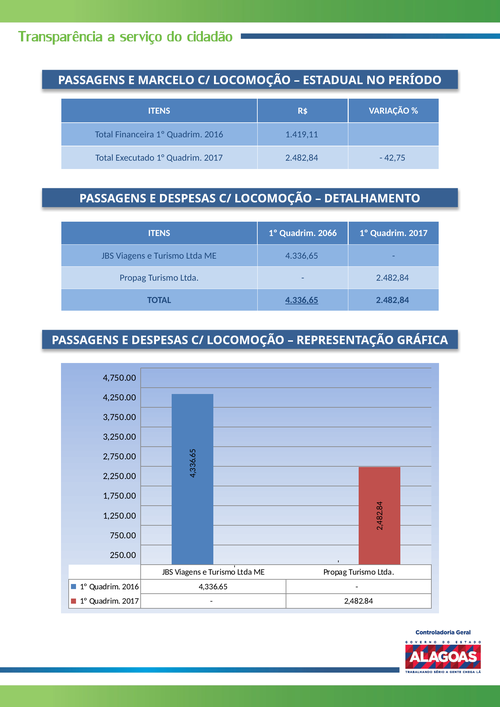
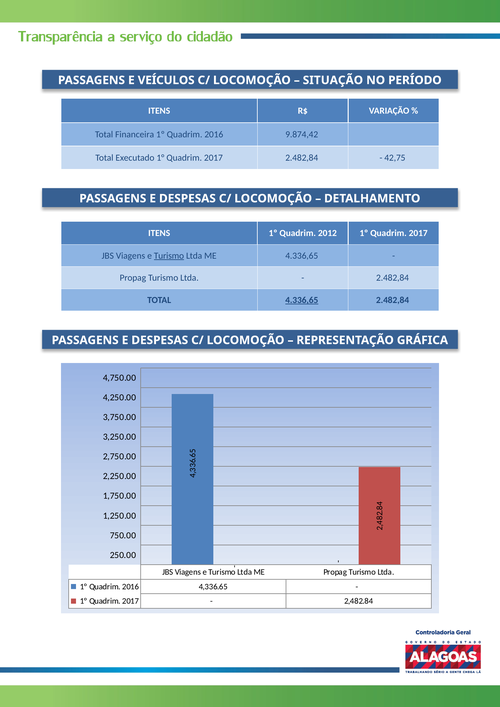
MARCELO: MARCELO -> VEÍCULOS (166, 80)
ESTADUAL: ESTADUAL -> SITUAÇÃO (333, 80)
1.419,11: 1.419,11 -> 9.874,42 (302, 135)
2066: 2066 -> 2012 (327, 233)
Turismo underline: none -> present (169, 256)
